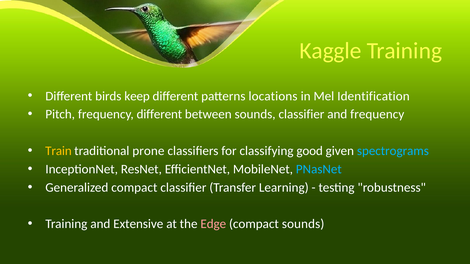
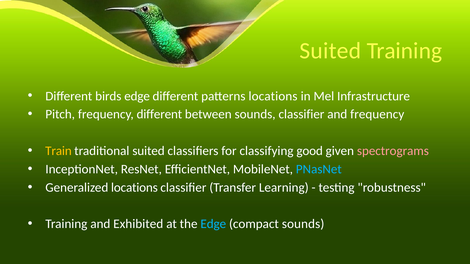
Kaggle: Kaggle -> Suited (330, 51)
birds keep: keep -> edge (137, 96)
Identification: Identification -> Infrastructure (374, 96)
traditional prone: prone -> suited (148, 151)
spectrograms colour: light blue -> pink (393, 151)
Generalized compact: compact -> locations (134, 188)
Extensive: Extensive -> Exhibited (138, 224)
Edge colour: pink -> light blue (213, 224)
